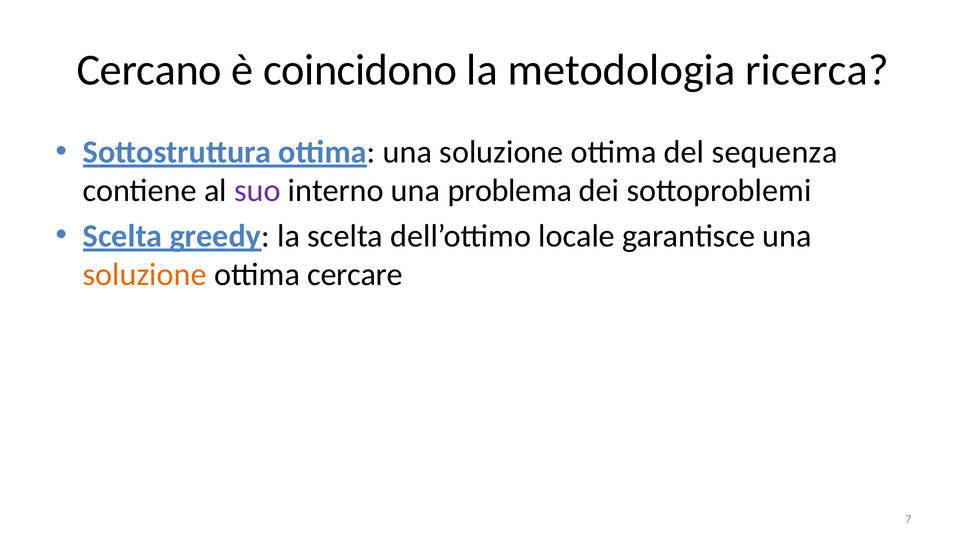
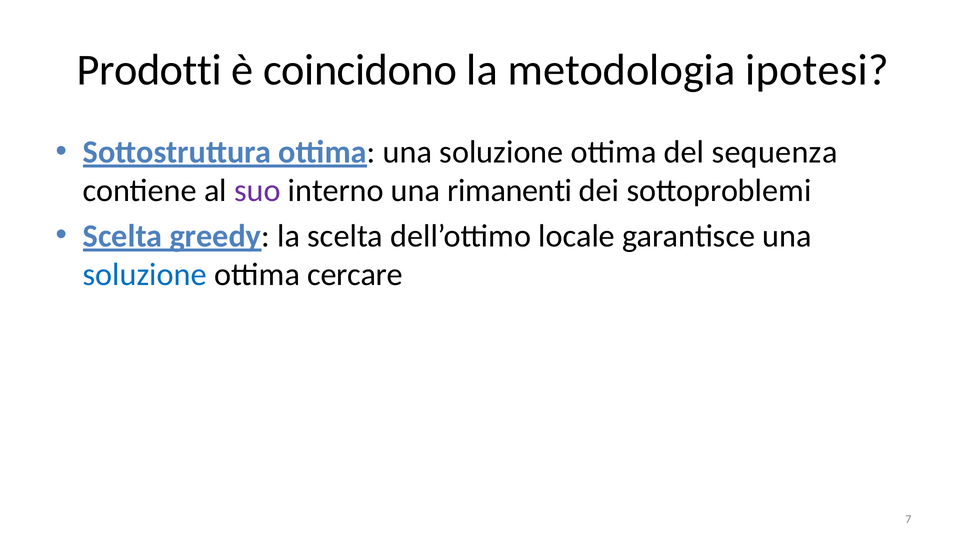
Cercano: Cercano -> Prodotti (149, 70)
ricerca: ricerca -> ipotesi (817, 70)
problema: problema -> rimanenti (510, 191)
soluzione colour: orange -> blue (145, 275)
